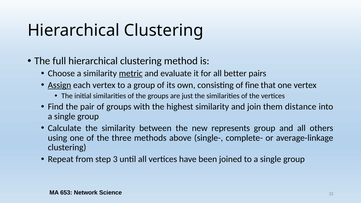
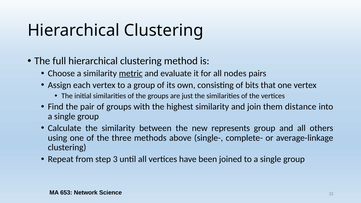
better: better -> nodes (235, 73)
Assign underline: present -> none (59, 85)
fine: fine -> bits (252, 85)
